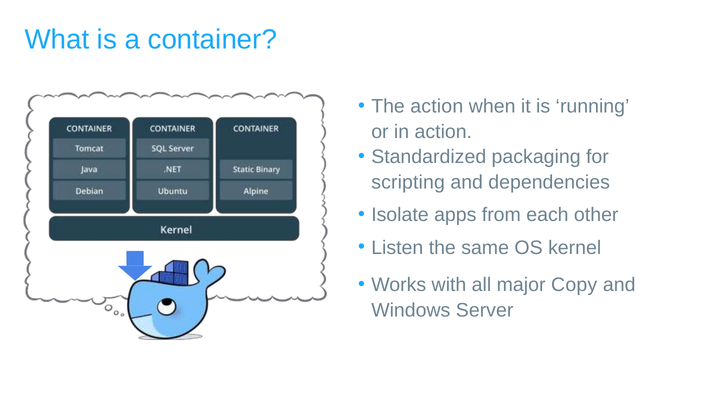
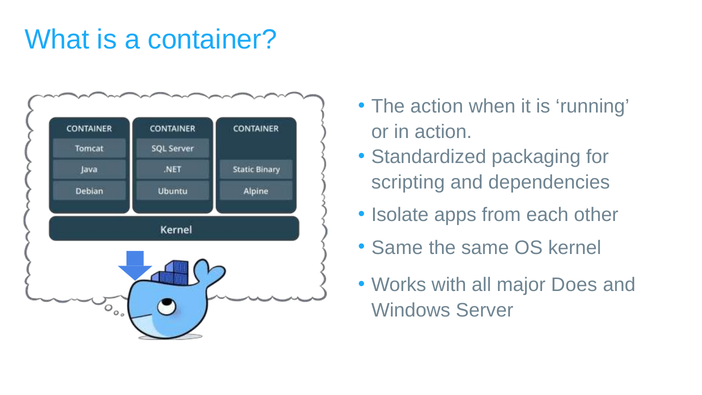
Listen: Listen -> Same (397, 248)
Copy: Copy -> Does (574, 285)
